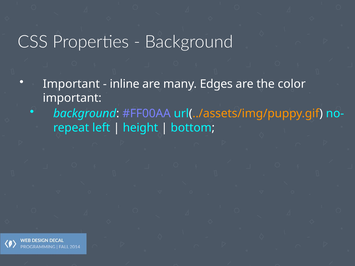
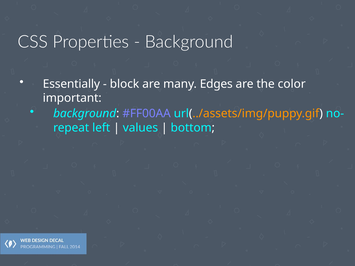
Important: Important -> Essentially (71, 84)
inline: inline -> block (125, 84)
height: height -> values (140, 128)
